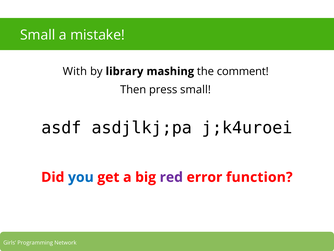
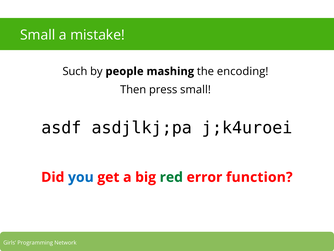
With: With -> Such (75, 71)
library: library -> people (125, 71)
comment: comment -> encoding (243, 71)
red colour: purple -> green (171, 177)
